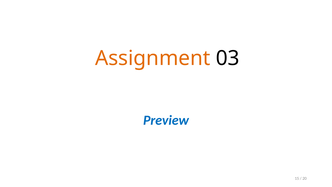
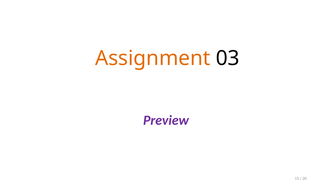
Preview colour: blue -> purple (166, 120)
